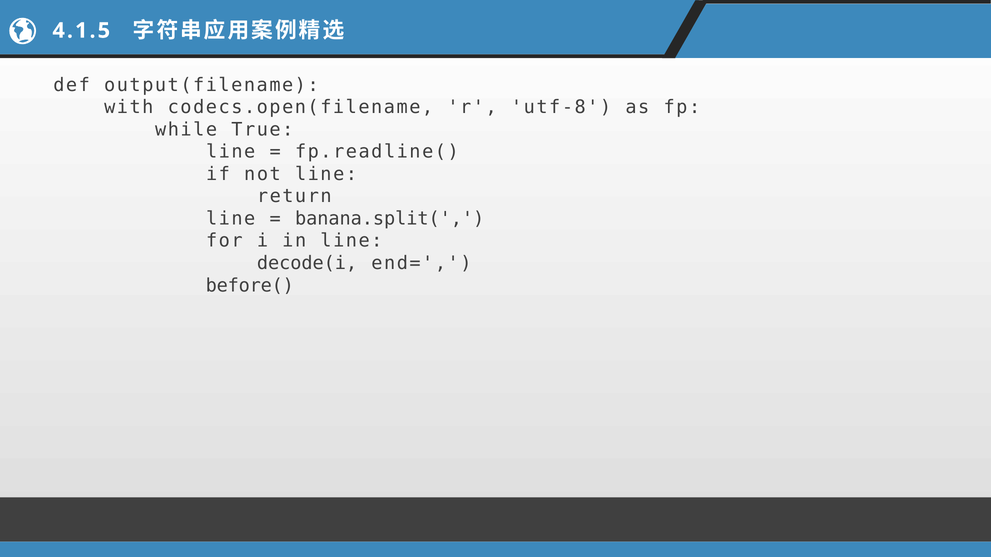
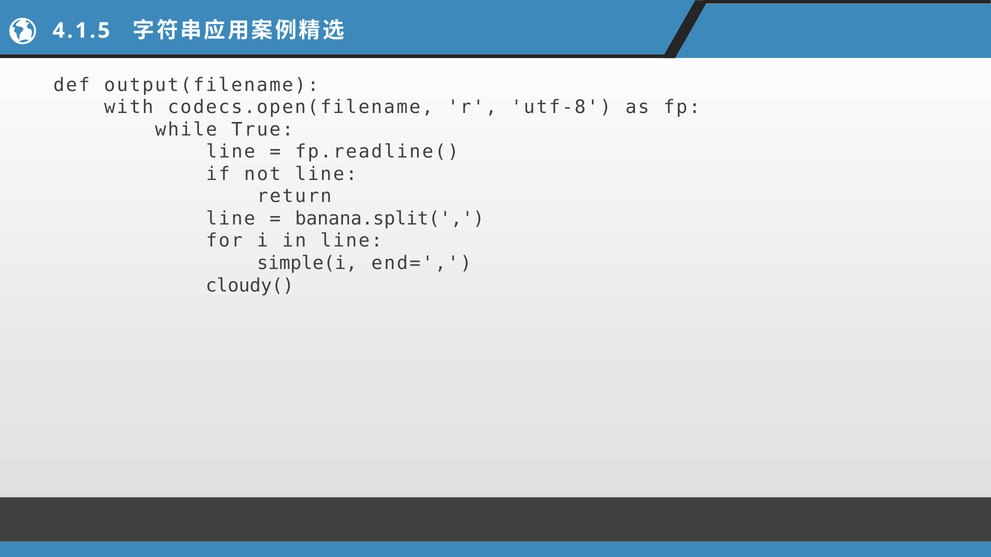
decode(i: decode(i -> simple(i (307, 263)
before(: before( -> cloudy( (250, 286)
